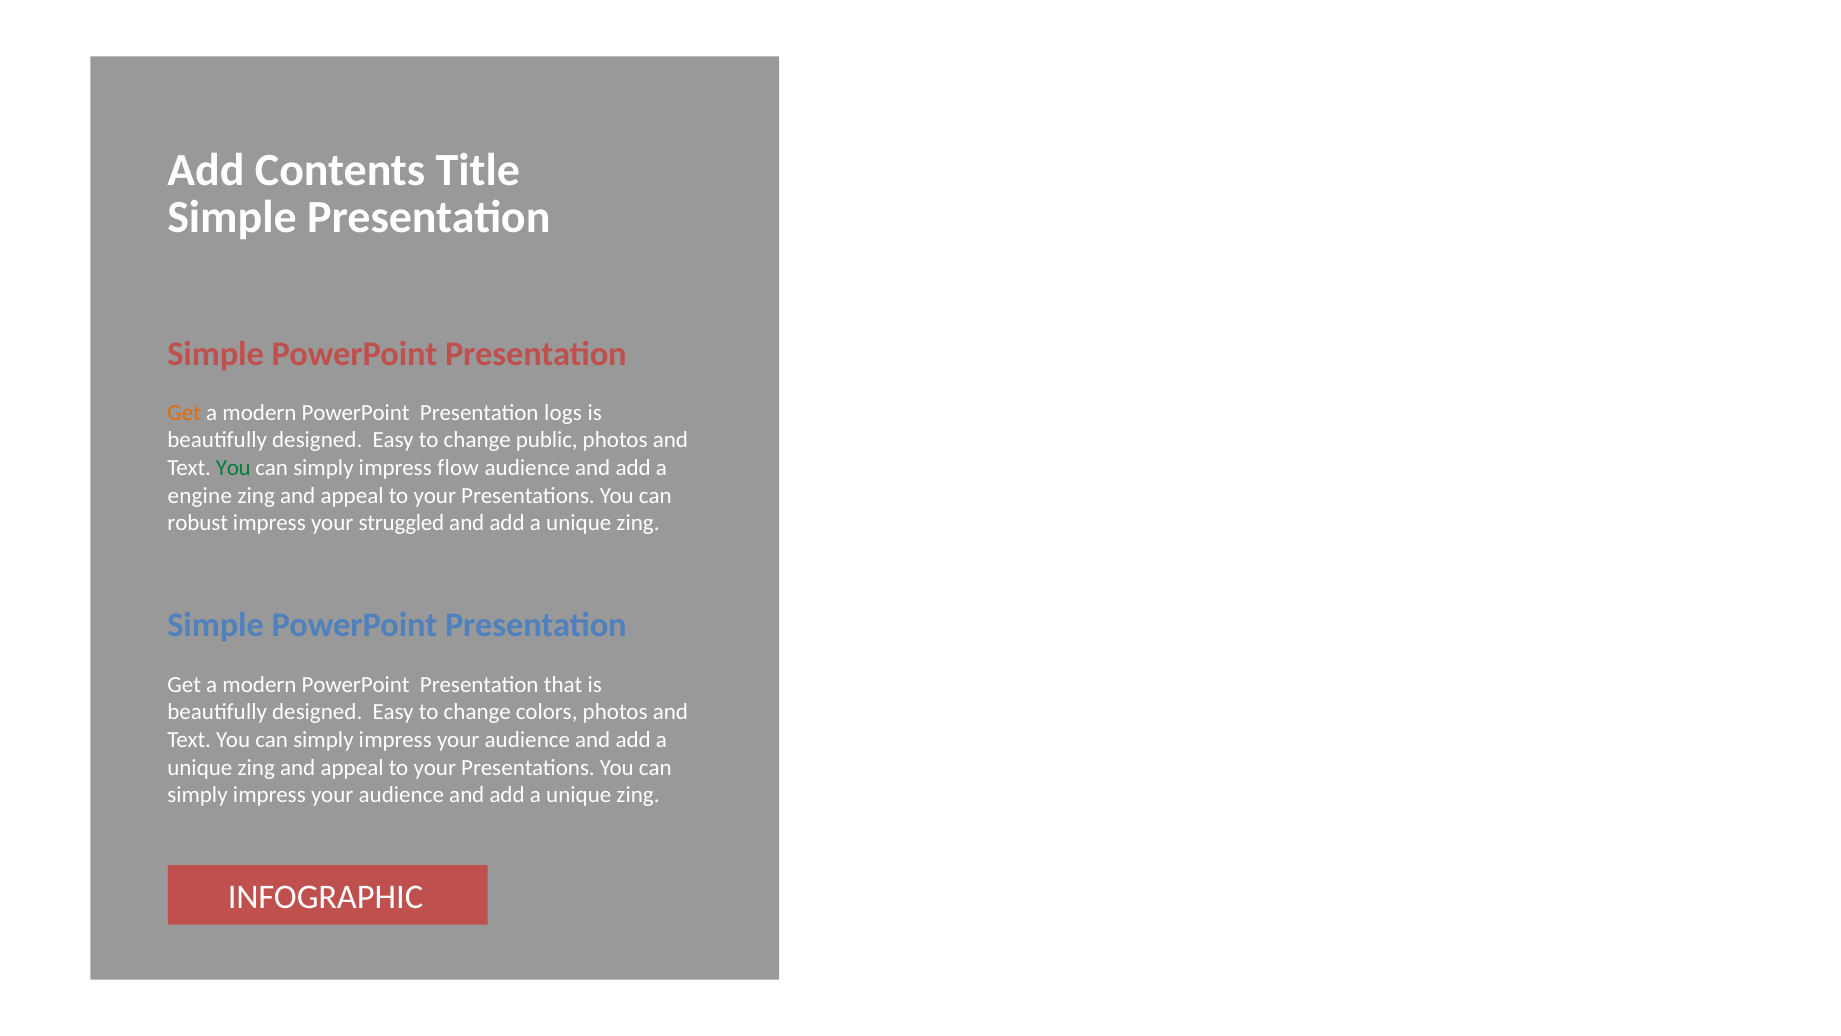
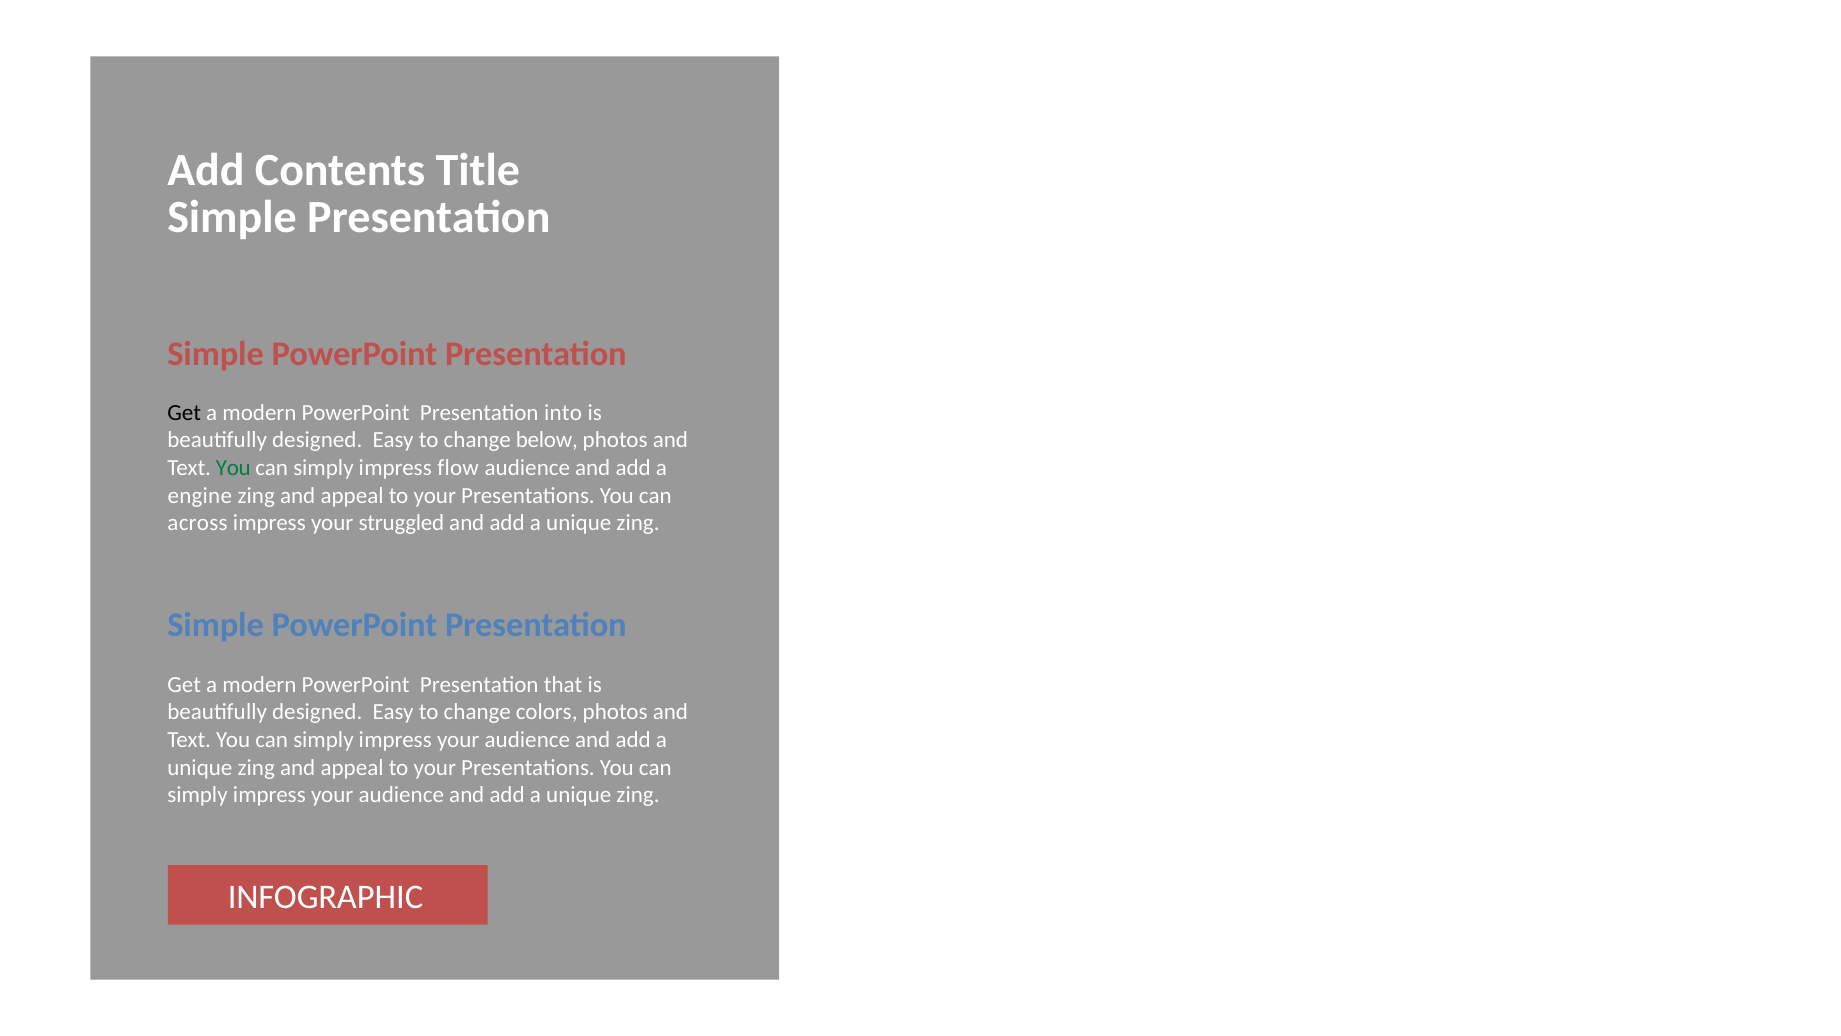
Get colour: orange -> black (184, 412)
logs: logs -> into (563, 412)
public: public -> below (547, 440)
robust: robust -> across (198, 523)
